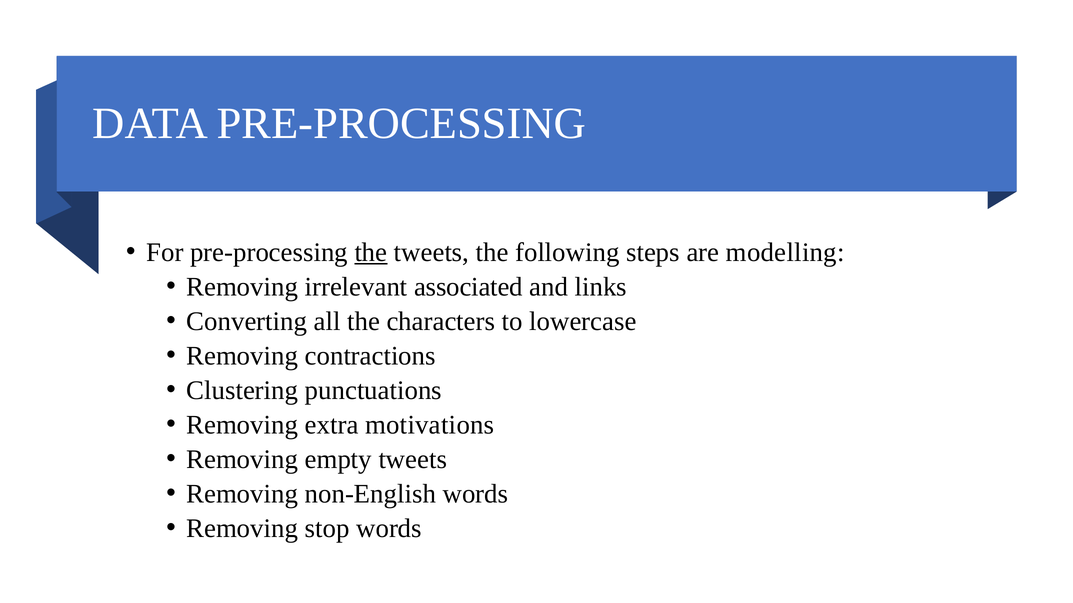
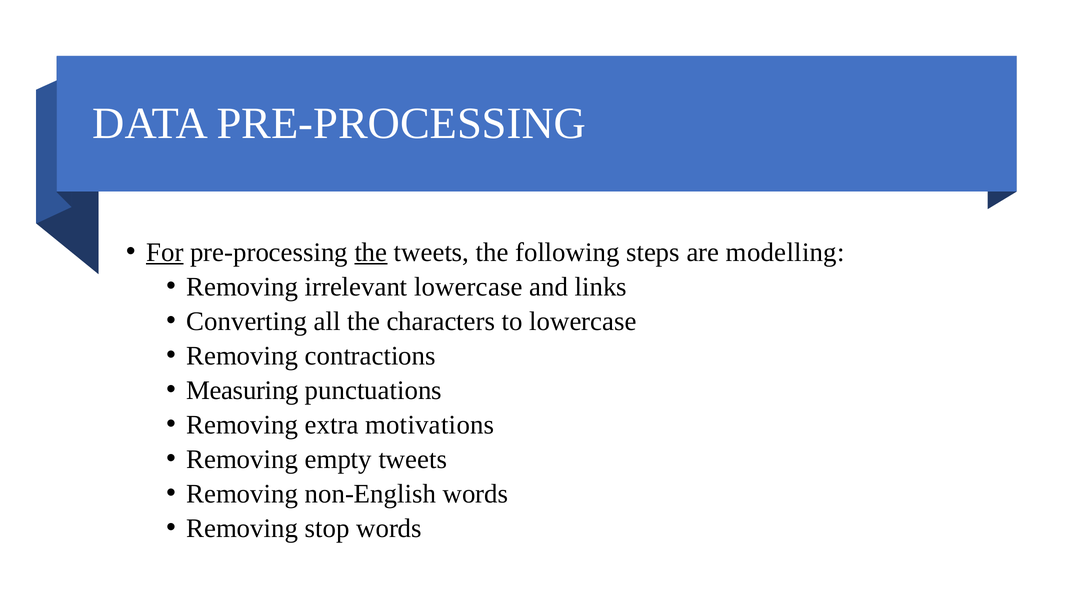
For underline: none -> present (165, 252)
irrelevant associated: associated -> lowercase (468, 287)
Clustering: Clustering -> Measuring (242, 391)
